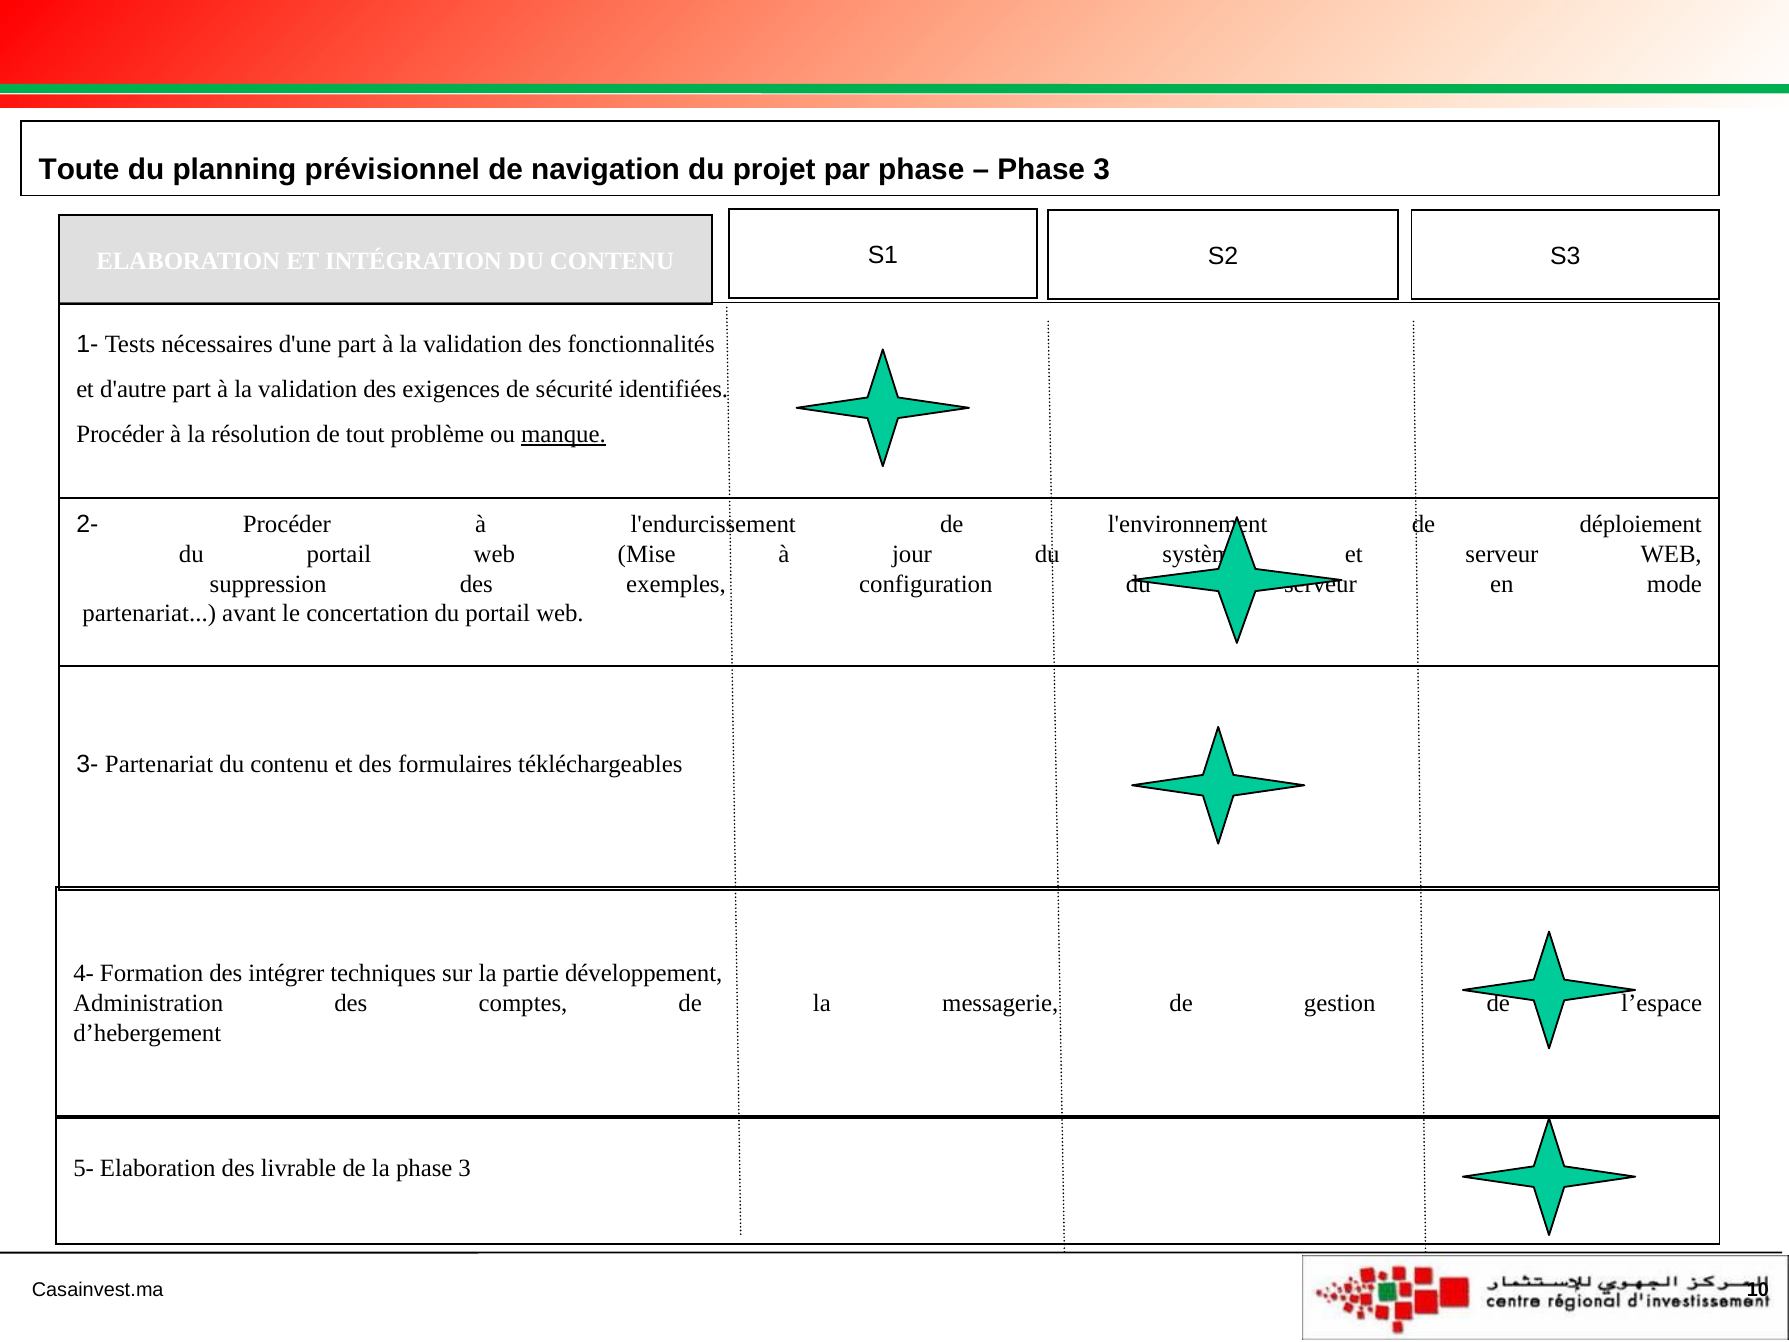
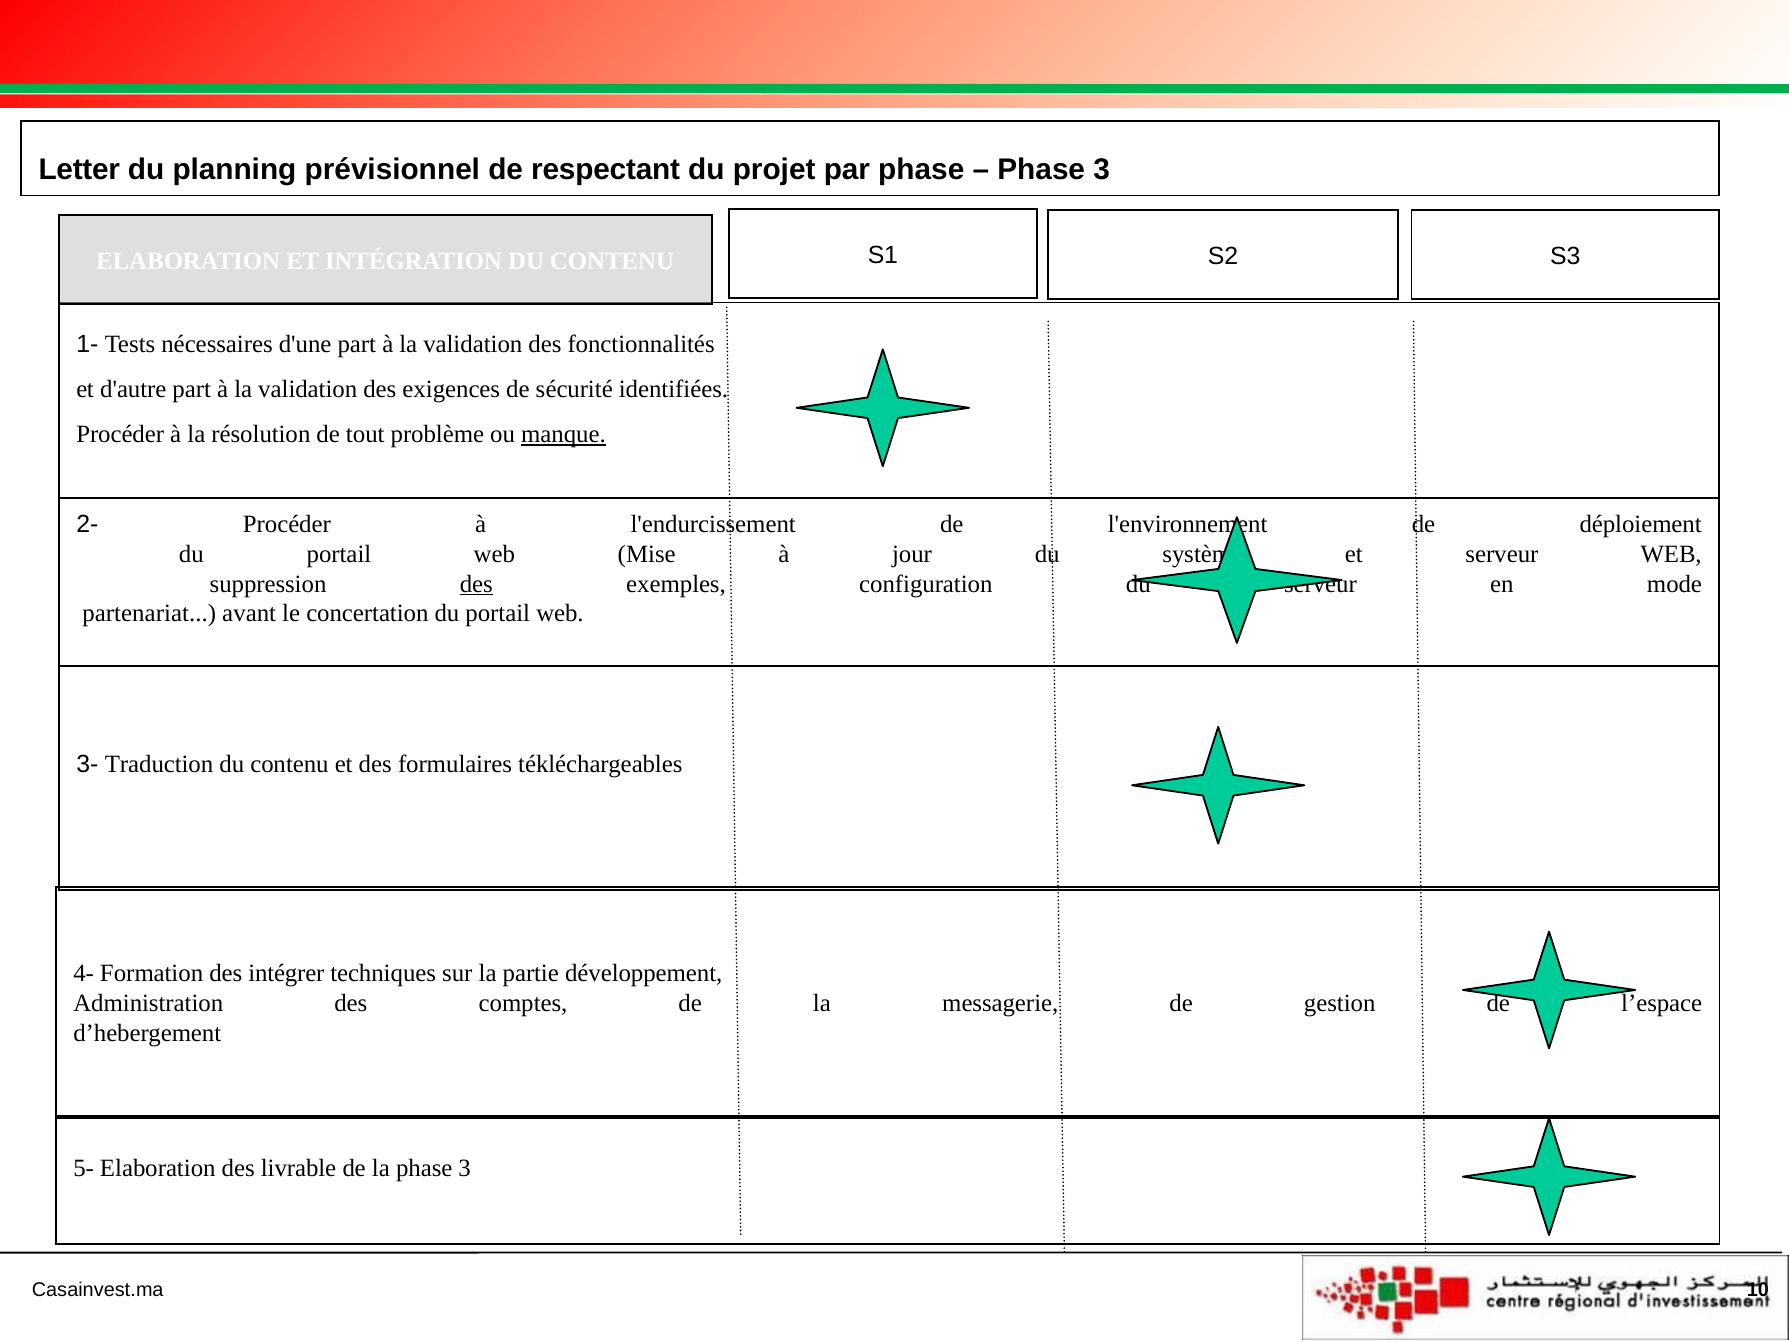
Toute: Toute -> Letter (79, 169)
navigation: navigation -> respectant (606, 169)
des underline: none -> present (476, 584)
3- Partenariat: Partenariat -> Traduction (159, 764)
